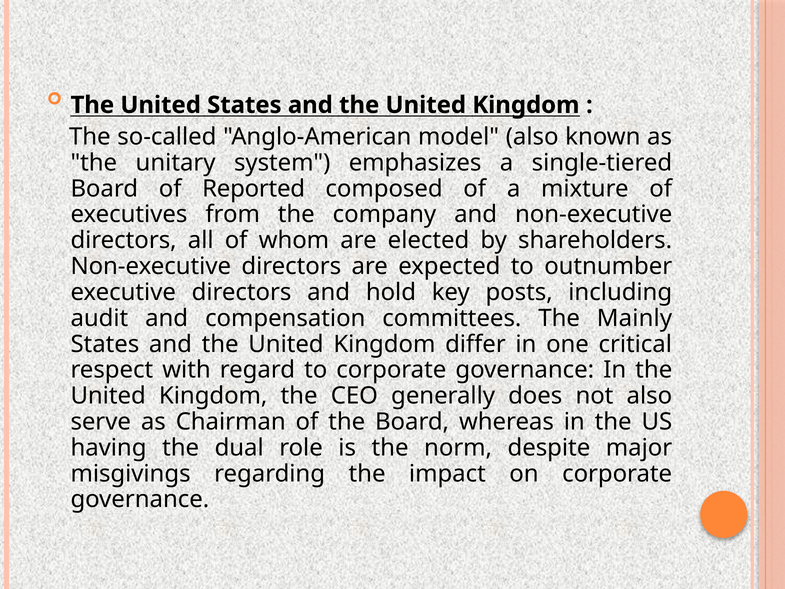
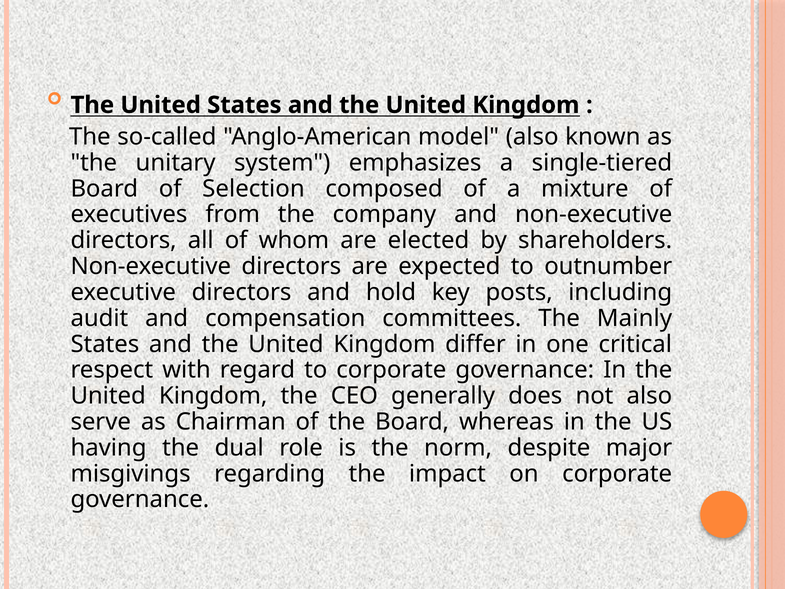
Reported: Reported -> Selection (253, 189)
